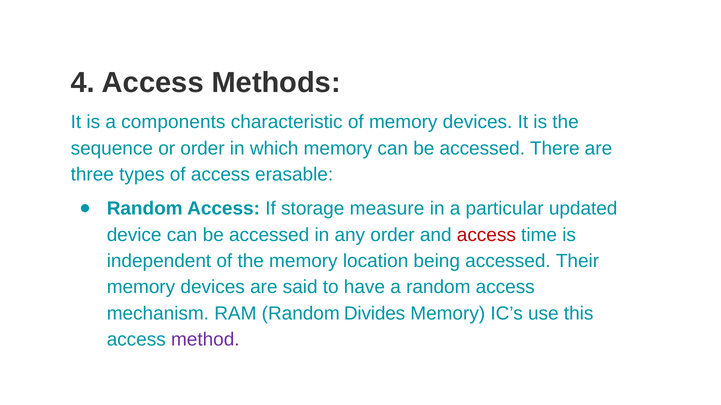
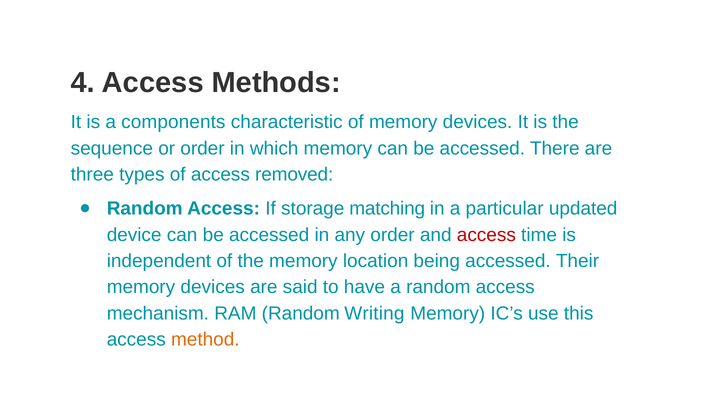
erasable: erasable -> removed (294, 175)
measure: measure -> matching (387, 209)
Divides: Divides -> Writing (374, 314)
method colour: purple -> orange (205, 340)
